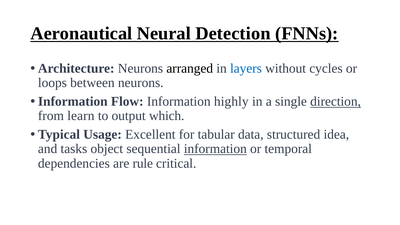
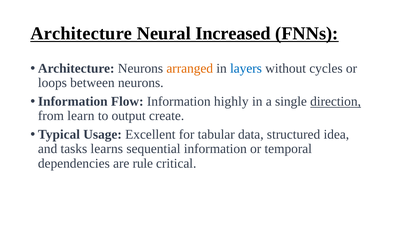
Aeronautical: Aeronautical -> Architecture (81, 34)
Detection: Detection -> Increased (233, 34)
arranged colour: black -> orange (190, 69)
which: which -> create (167, 116)
object: object -> learns (107, 149)
information underline: present -> none (215, 149)
